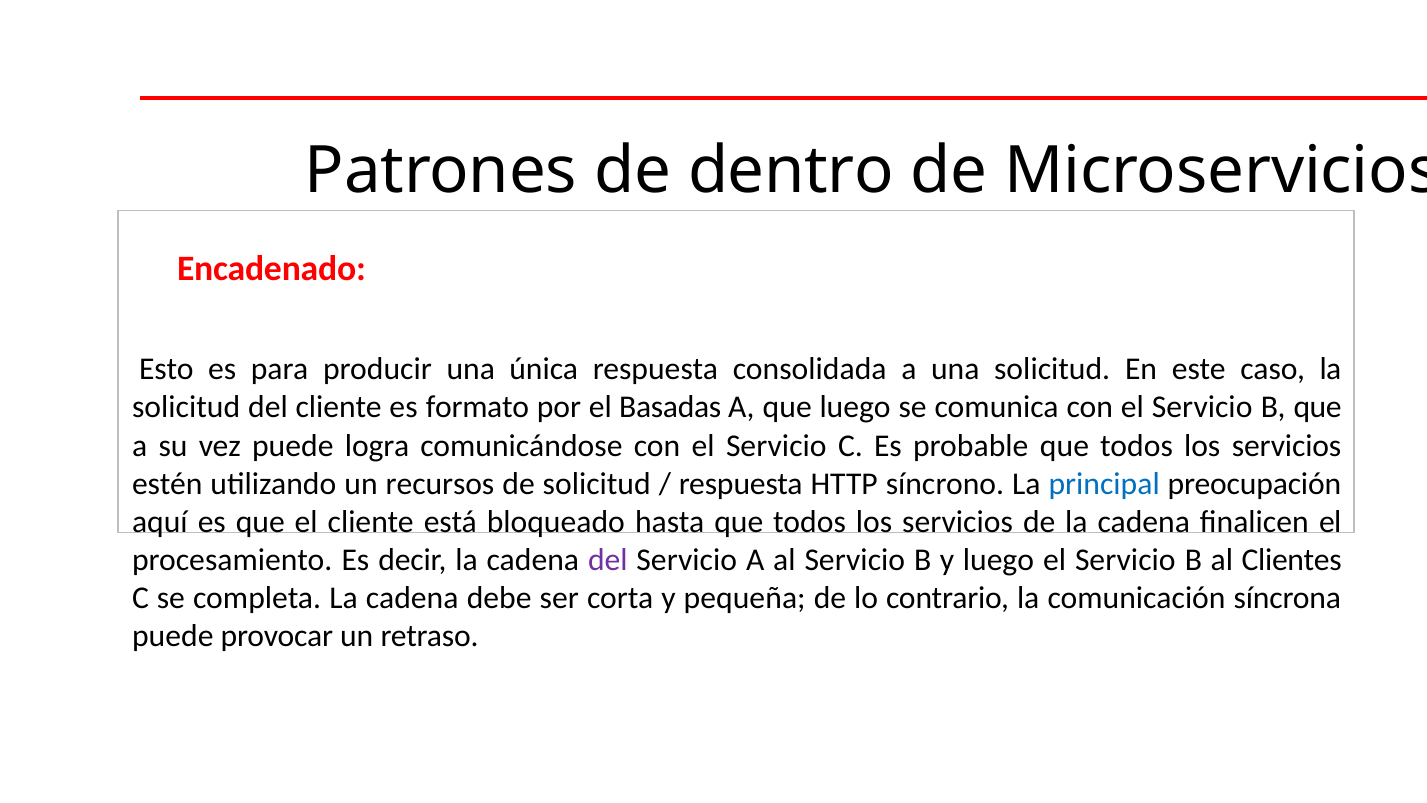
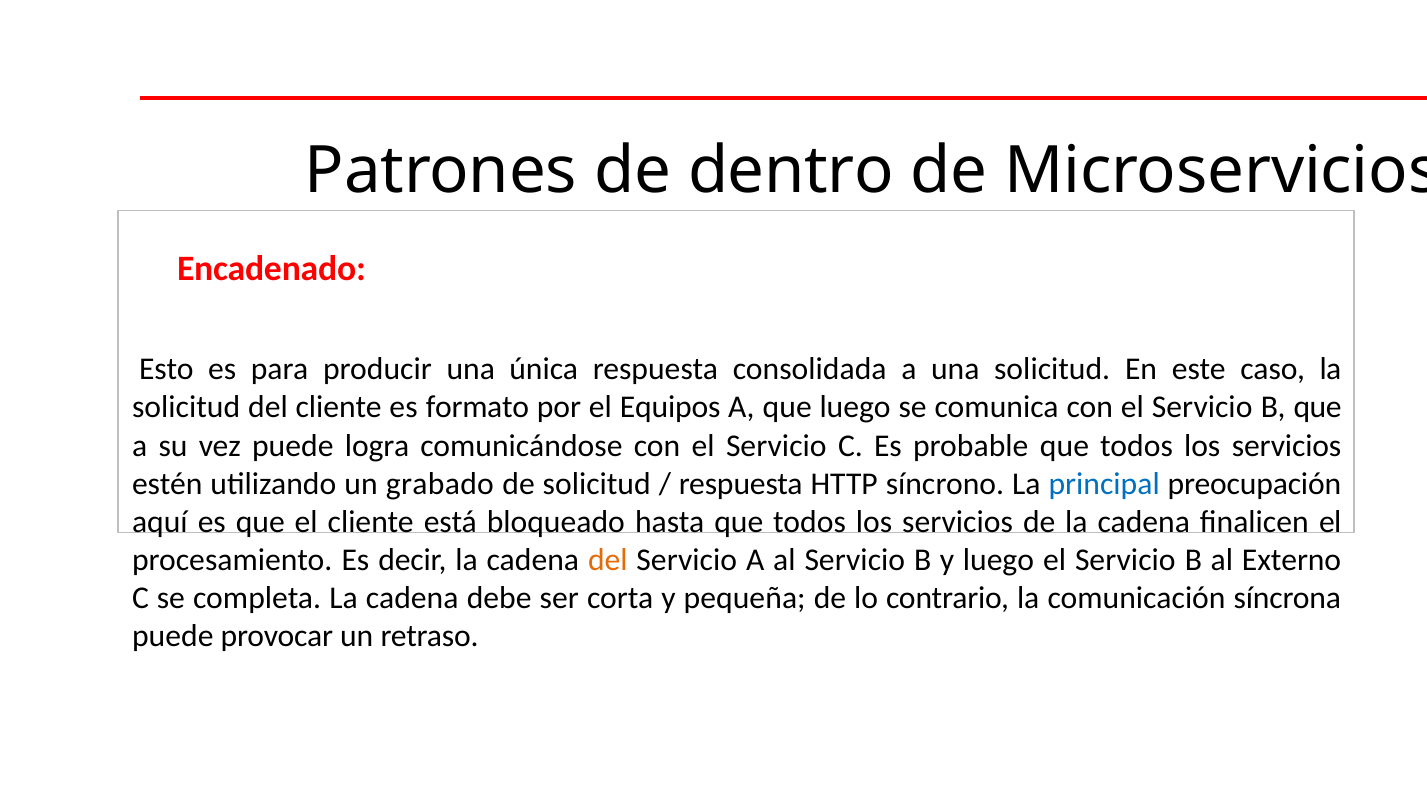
Basadas: Basadas -> Equipos (670, 407)
recursos: recursos -> grabado (440, 484)
del colour: purple -> orange (608, 560)
Clientes: Clientes -> Externo (1292, 560)
